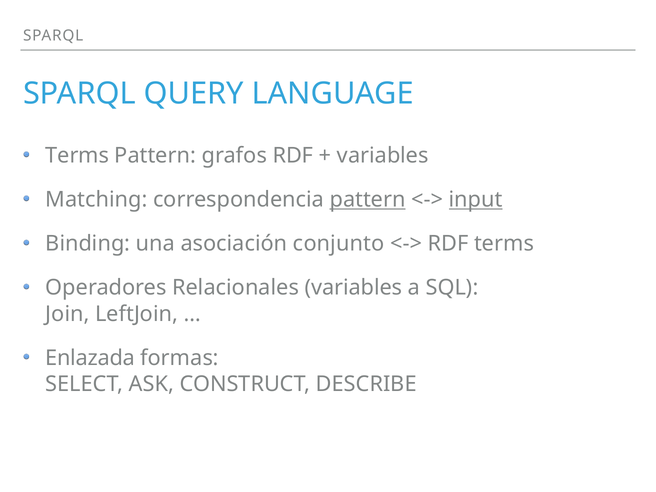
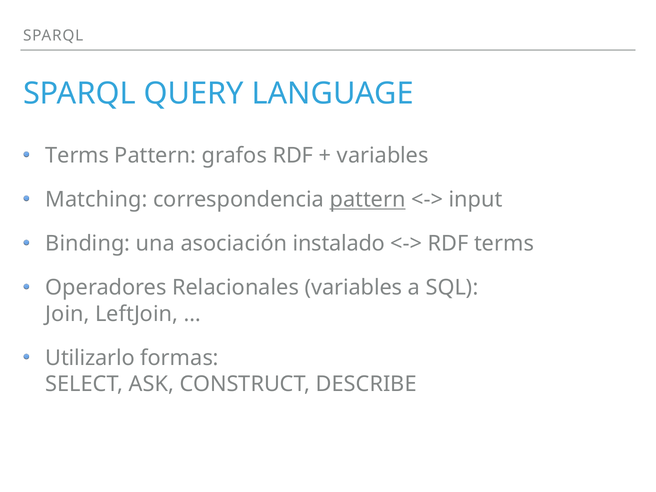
input underline: present -> none (476, 200)
conjunto: conjunto -> instalado (339, 244)
Enlazada: Enlazada -> Utilizarlo (90, 358)
